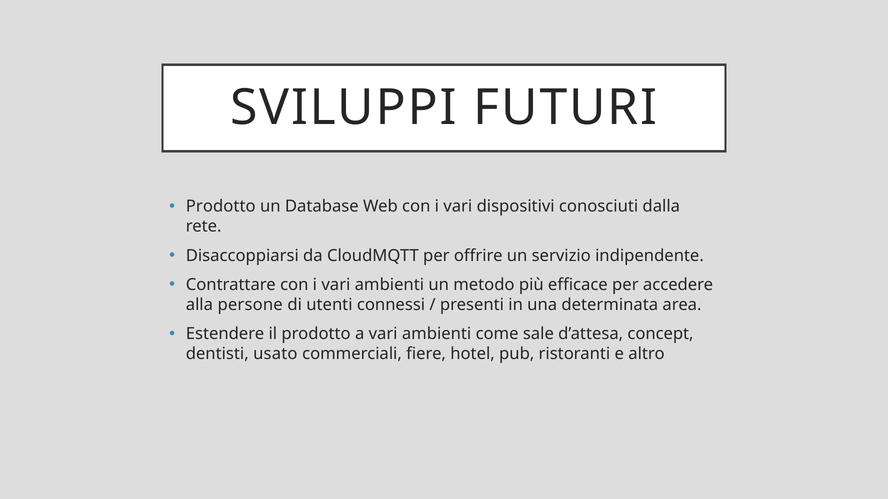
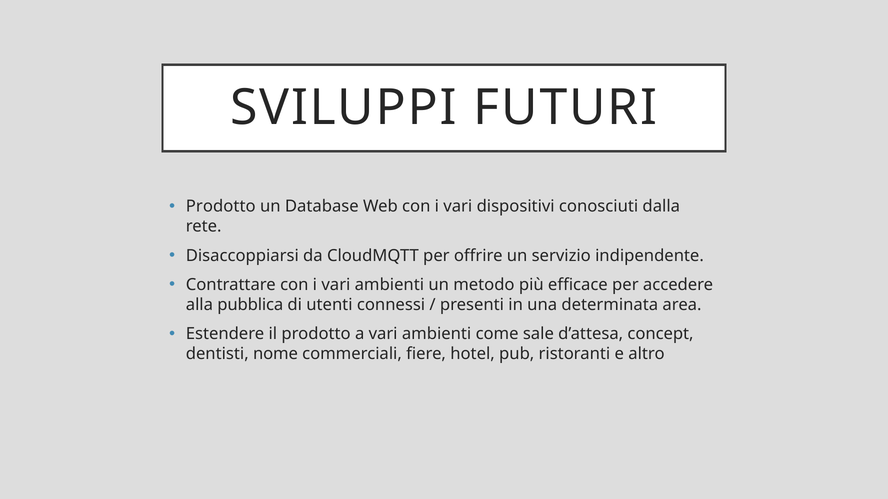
persone: persone -> pubblica (250, 305)
usato: usato -> nome (275, 354)
